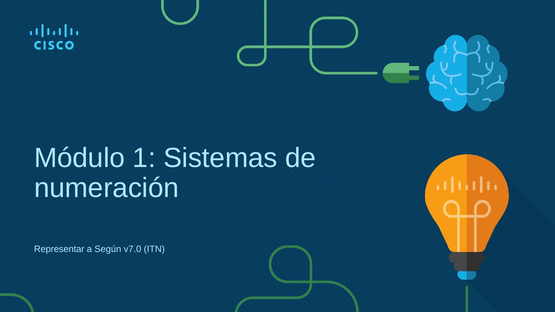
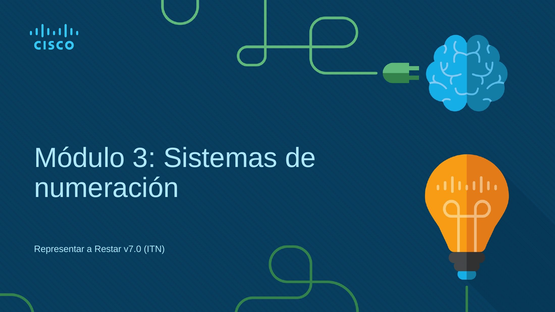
1: 1 -> 3 (144, 158)
Según: Según -> Restar (108, 249)
